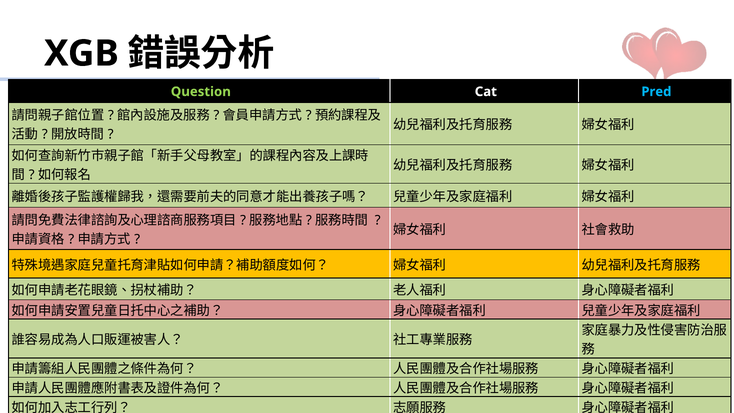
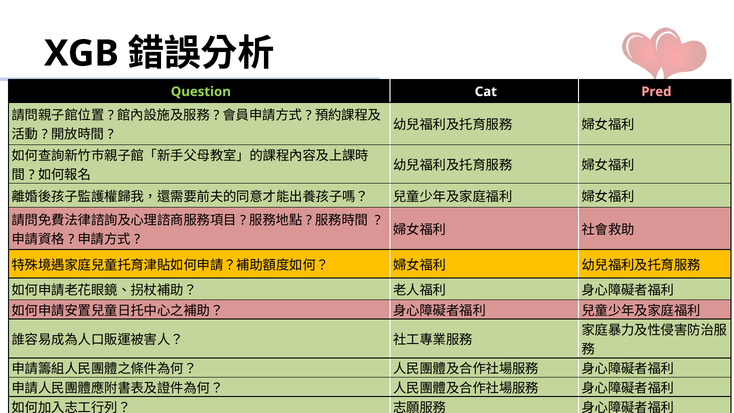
Pred colour: light blue -> pink (656, 92)
